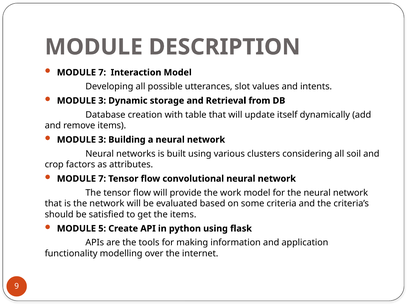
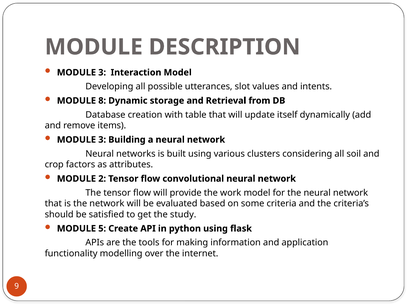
7: 7 -> 3 (102, 73)
3: 3 -> 8 (102, 101)
7: 7 -> 2 (102, 179)
the items: items -> study (183, 215)
